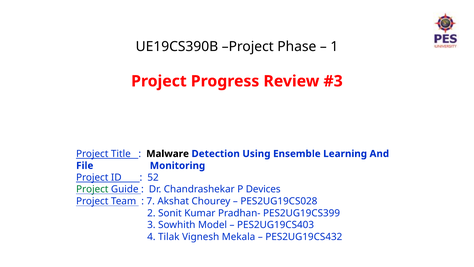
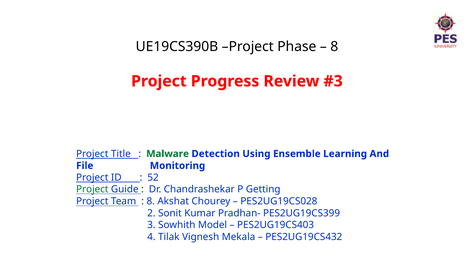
1: 1 -> 8 (334, 47)
Malware colour: black -> green (168, 154)
Devices: Devices -> Getting (263, 189)
7: 7 -> 8 (151, 201)
